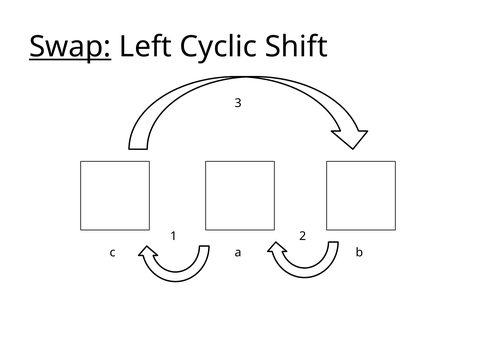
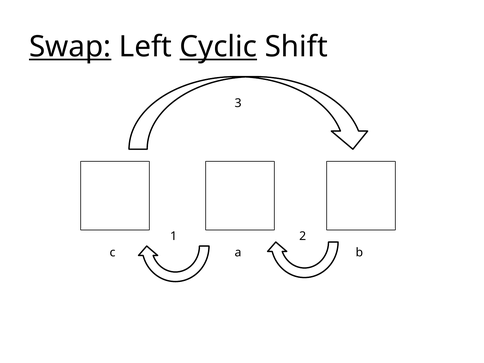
Cyclic underline: none -> present (218, 47)
